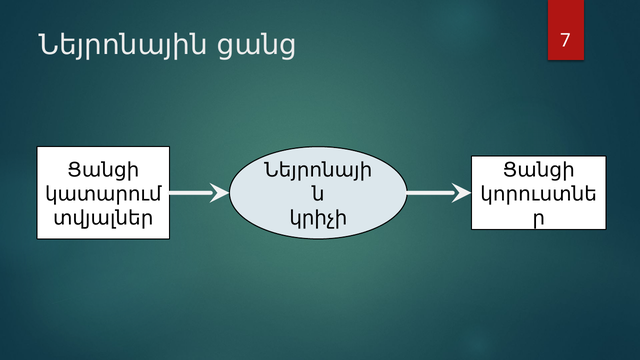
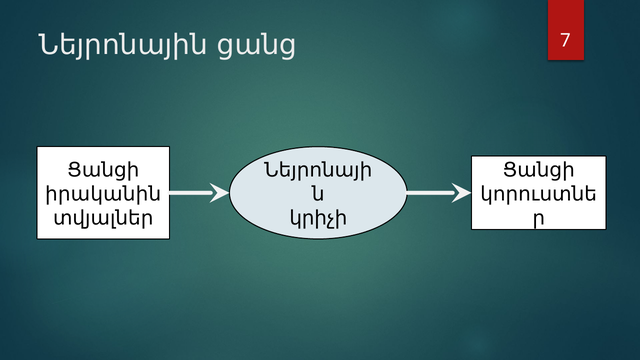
կատարում: կատարում -> իրականին (103, 194)
